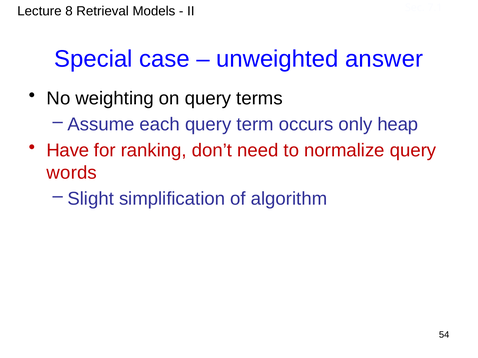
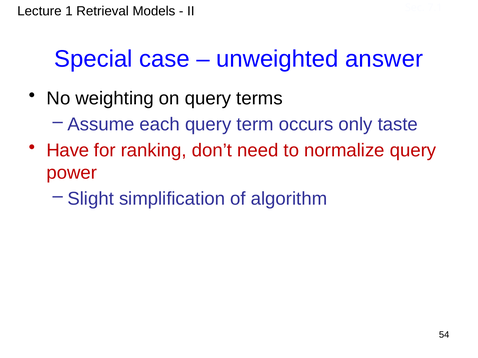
8: 8 -> 1 (69, 11)
heap: heap -> taste (398, 125)
words: words -> power (72, 173)
